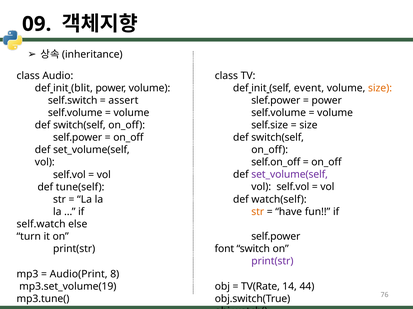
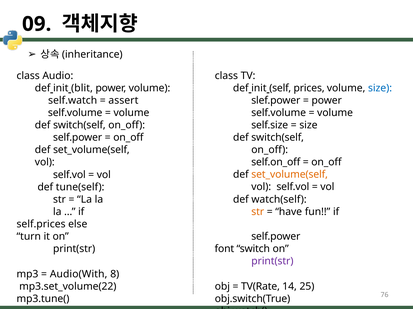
event: event -> prices (309, 88)
size colour: orange -> blue (380, 88)
self.switch: self.switch -> self.watch (73, 101)
set_volume(self colour: purple -> orange (290, 175)
self.watch: self.watch -> self.prices (41, 225)
Audio(Print: Audio(Print -> Audio(With (79, 275)
44: 44 -> 25 (307, 287)
mp3.set_volume(19: mp3.set_volume(19 -> mp3.set_volume(22 (68, 287)
